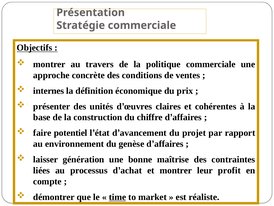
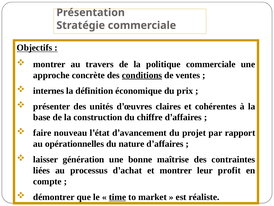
conditions underline: none -> present (142, 75)
potentiel: potentiel -> nouveau (71, 133)
environnement: environnement -> opérationnelles (75, 144)
genèse: genèse -> nature (131, 144)
